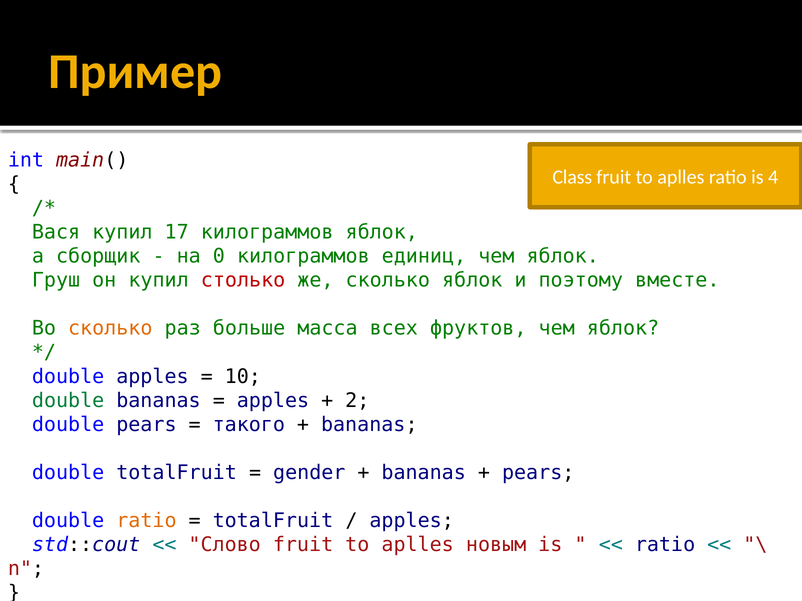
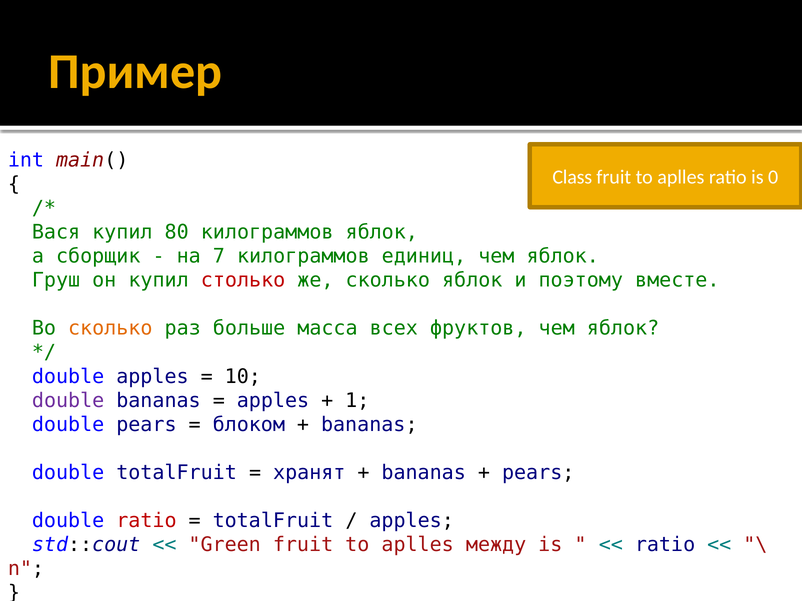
4: 4 -> 0 (773, 177)
17: 17 -> 80 (177, 232)
0: 0 -> 7 (219, 256)
double colour: green -> purple (68, 401)
2: 2 -> 1 (357, 401)
такого: такого -> блоком (249, 425)
gender: gender -> хранят (309, 473)
ratio colour: orange -> red (146, 521)
Слово: Слово -> Green (225, 545)
новым: новым -> между (496, 545)
